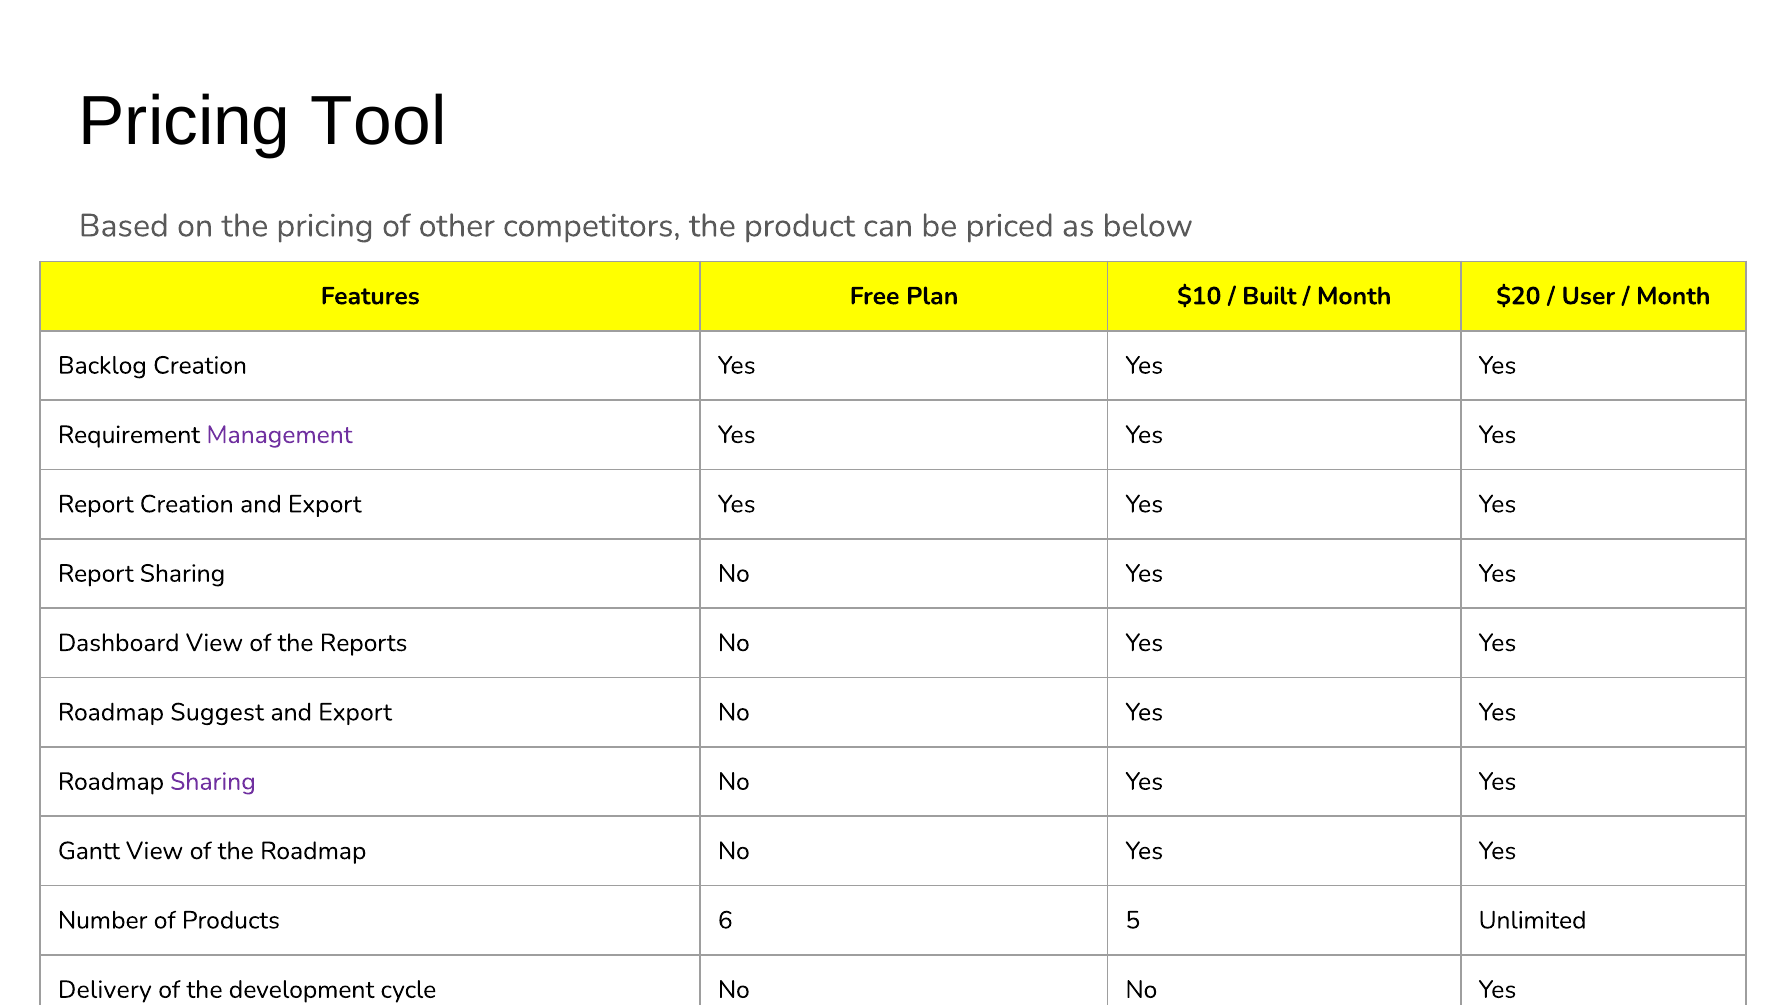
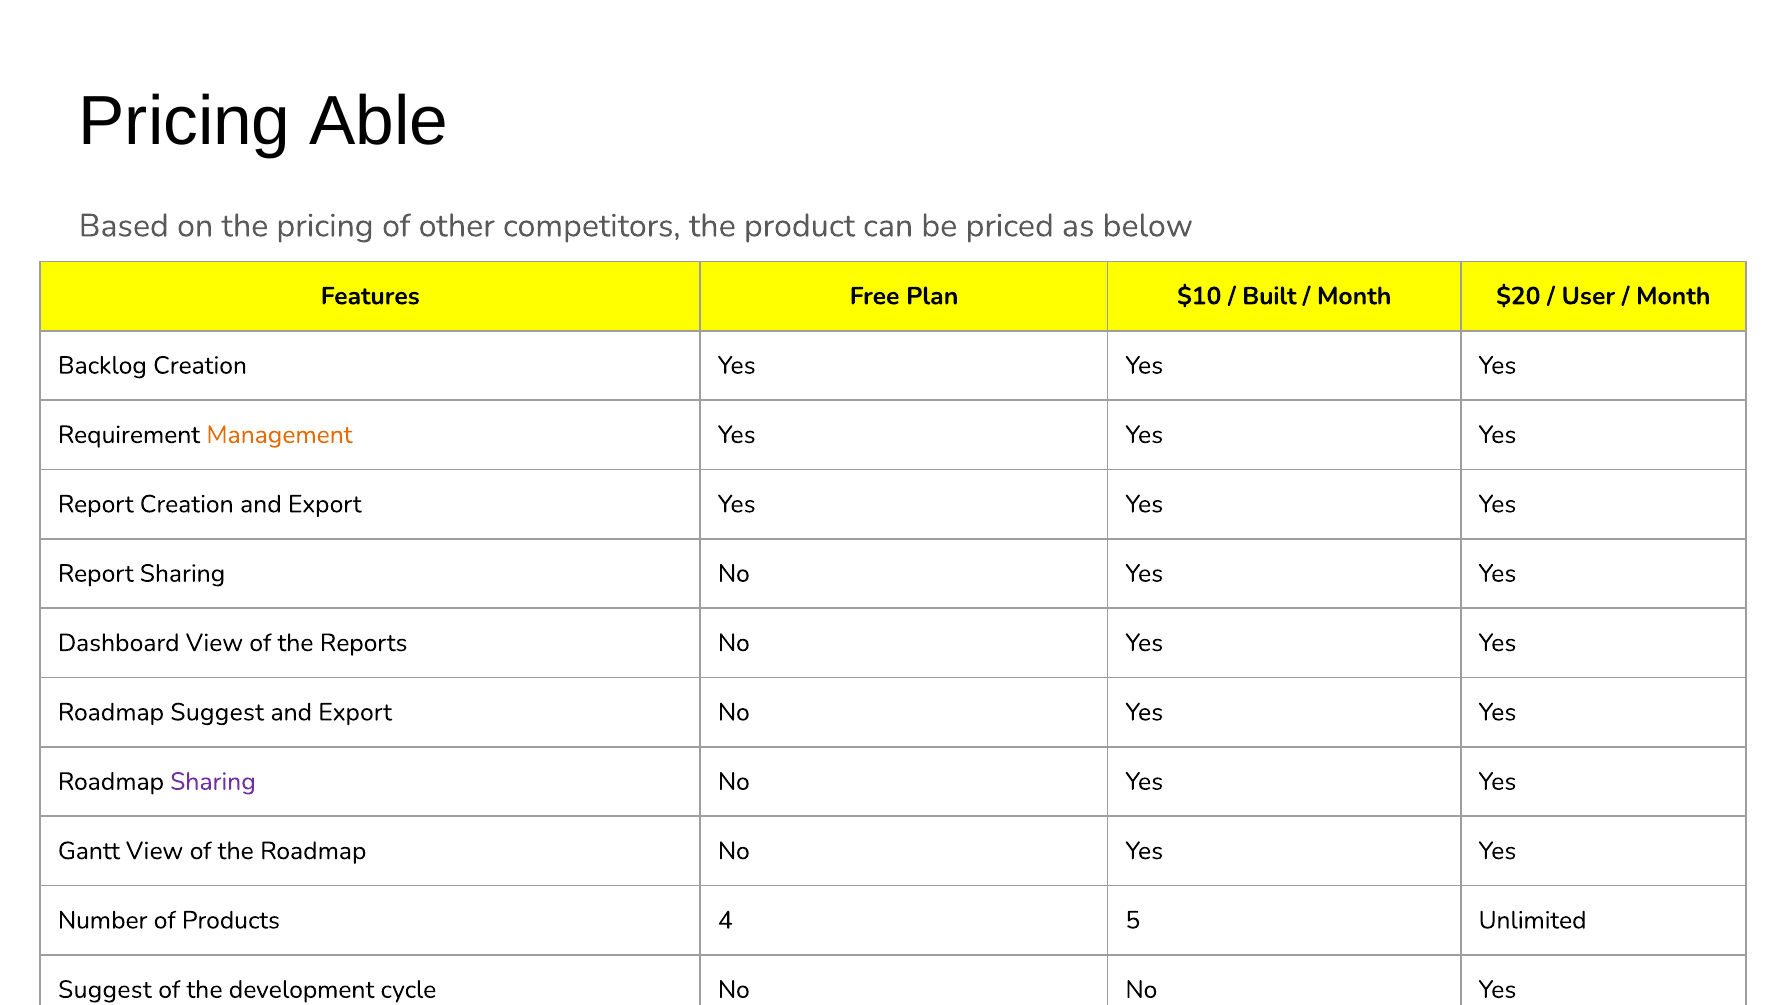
Tool: Tool -> Able (379, 122)
Management colour: purple -> orange (279, 435)
6: 6 -> 4 (725, 920)
Delivery: Delivery -> Suggest (105, 989)
